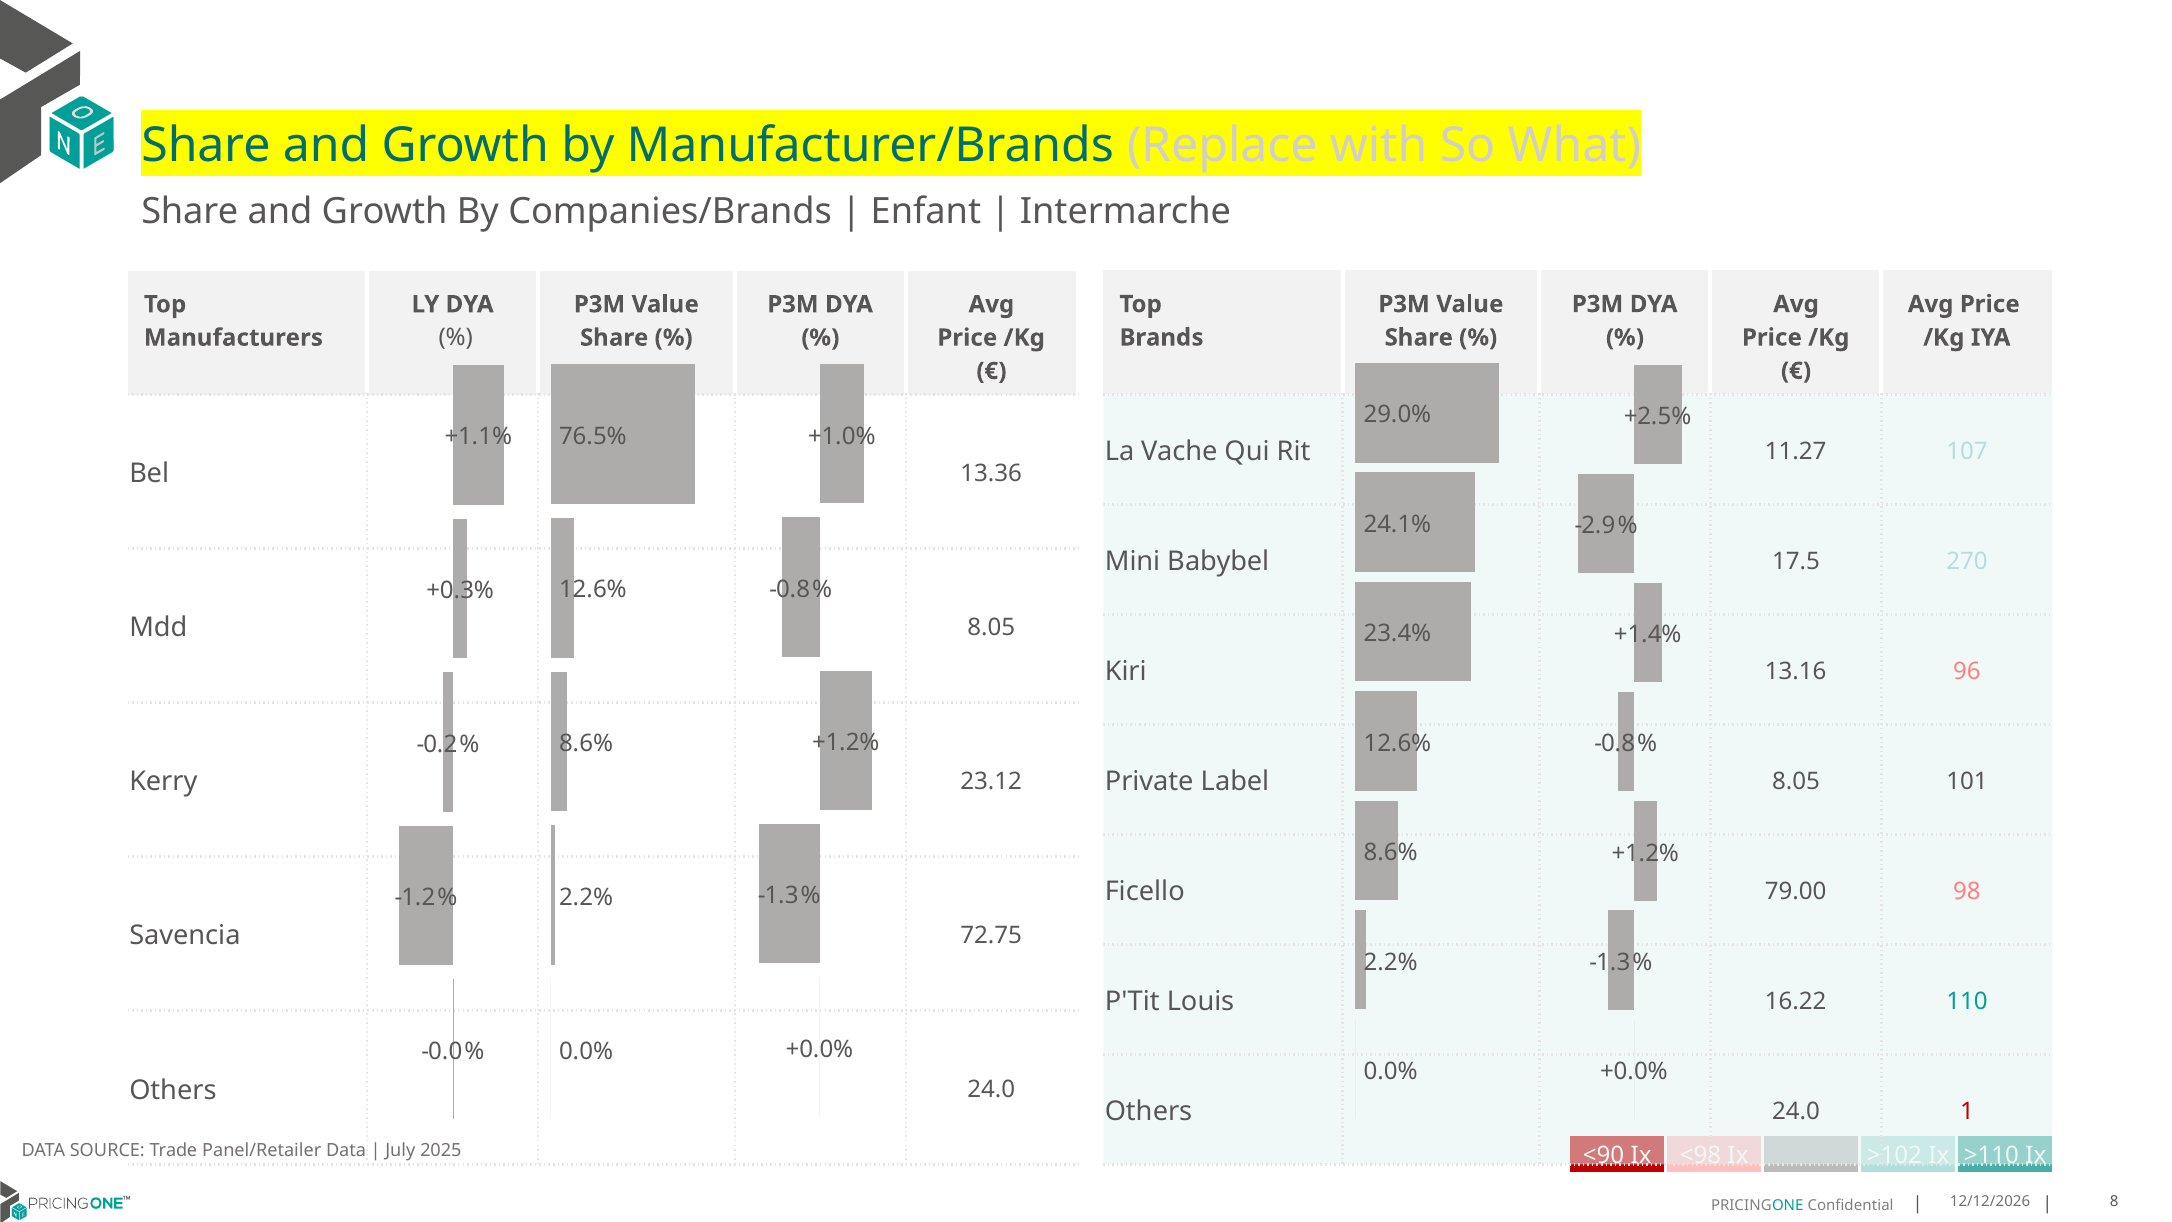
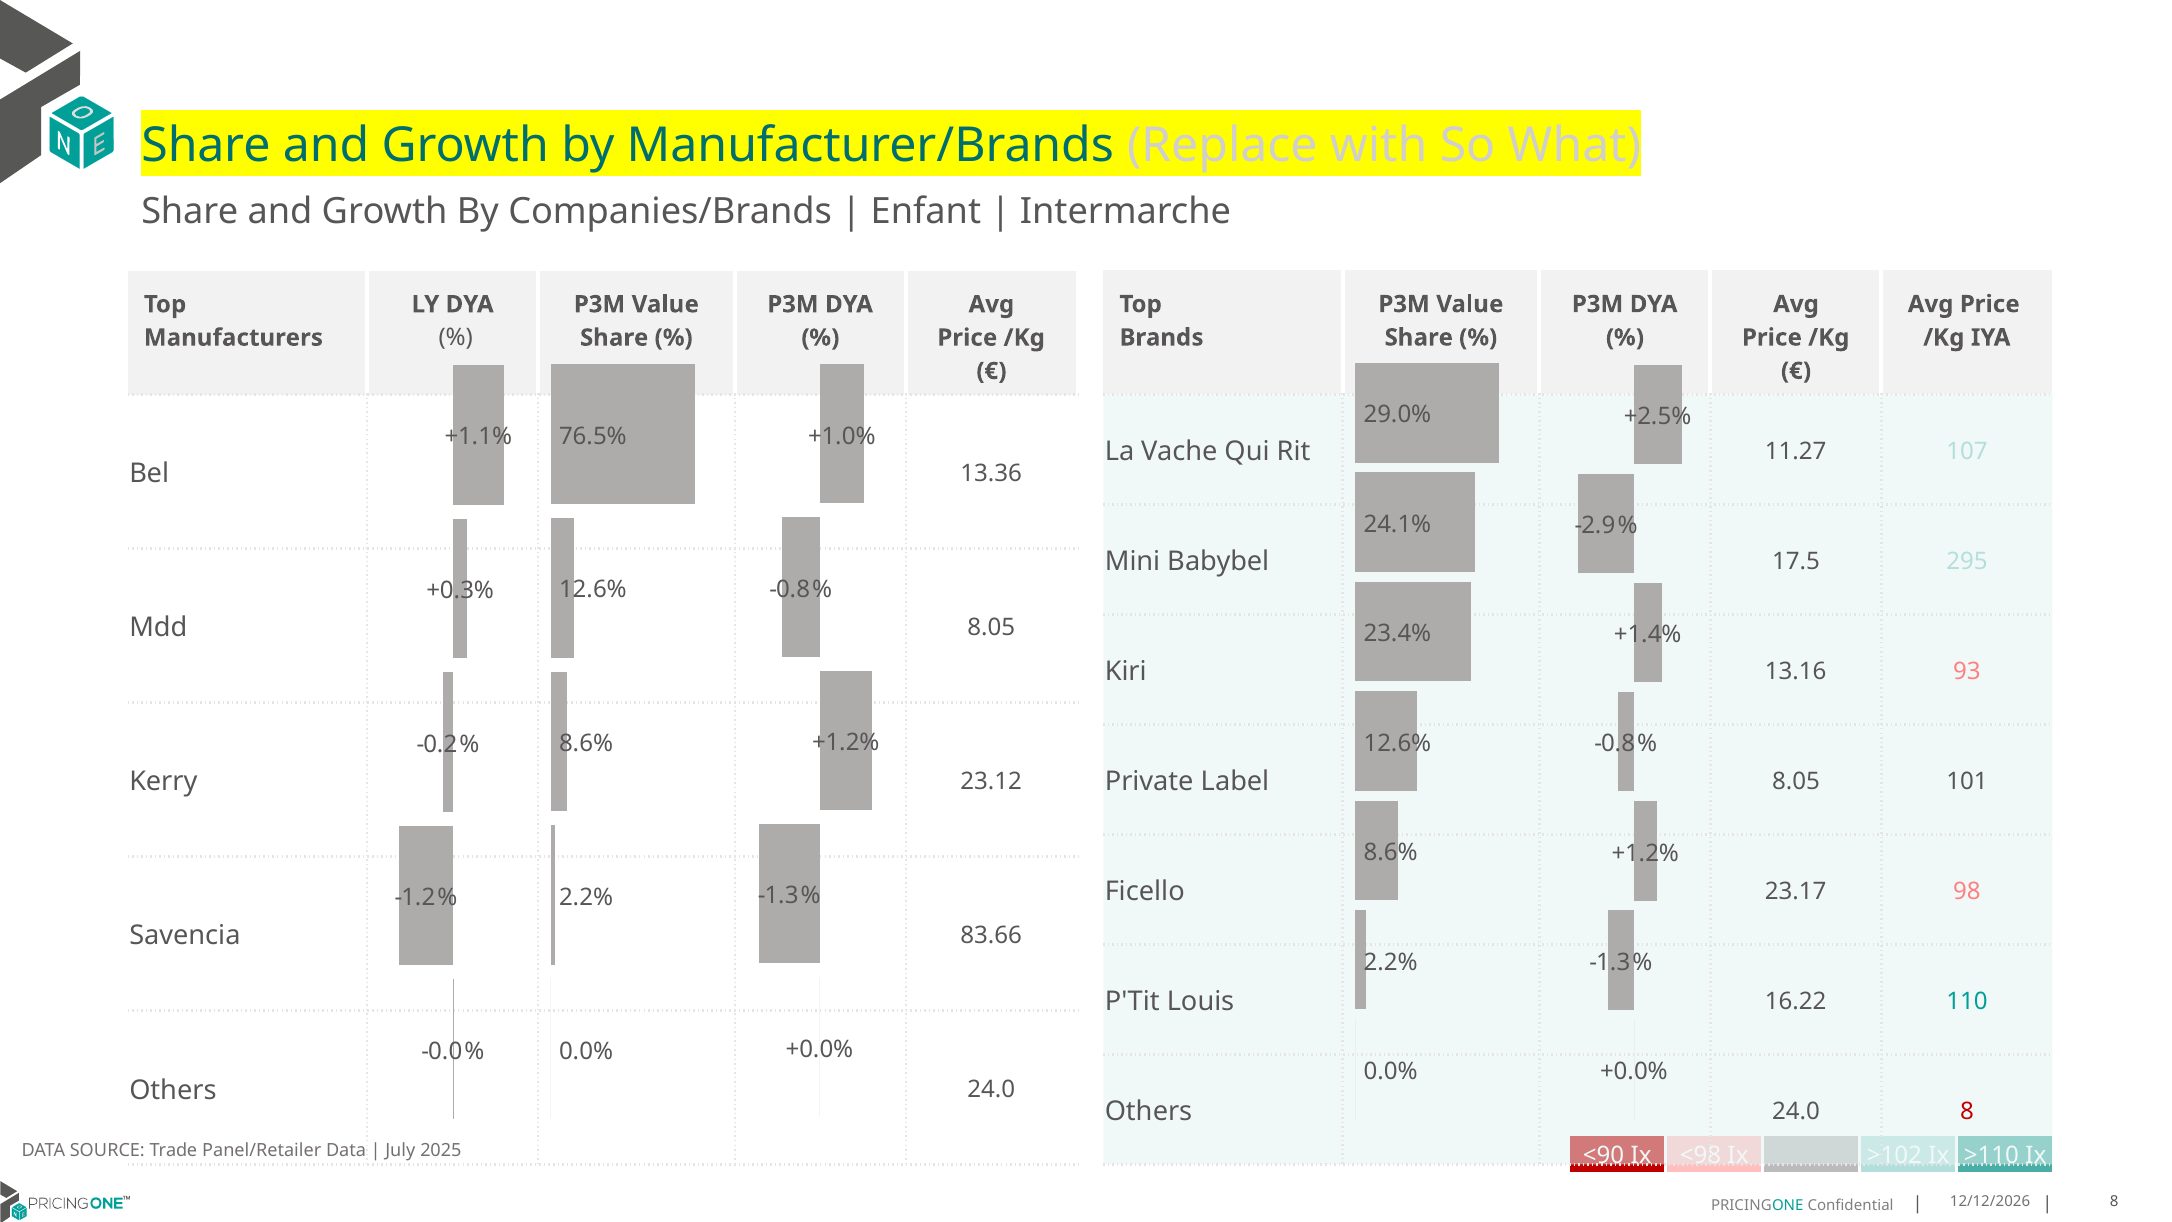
270: 270 -> 295 (1967, 561)
96: 96 -> 93 (1967, 671)
79.00: 79.00 -> 23.17 (1796, 891)
72.75: 72.75 -> 83.66 (991, 936)
1: 1 -> 8 (1967, 1111)
